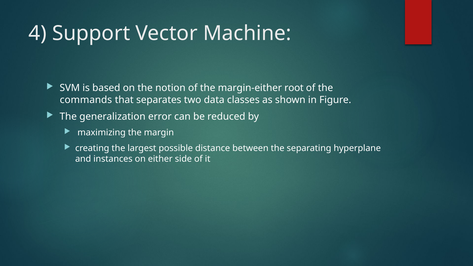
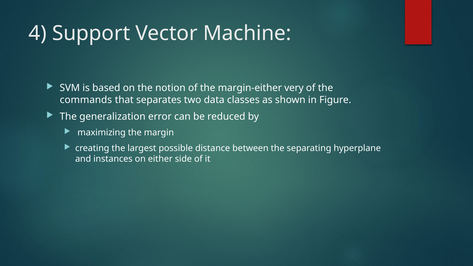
root: root -> very (294, 88)
